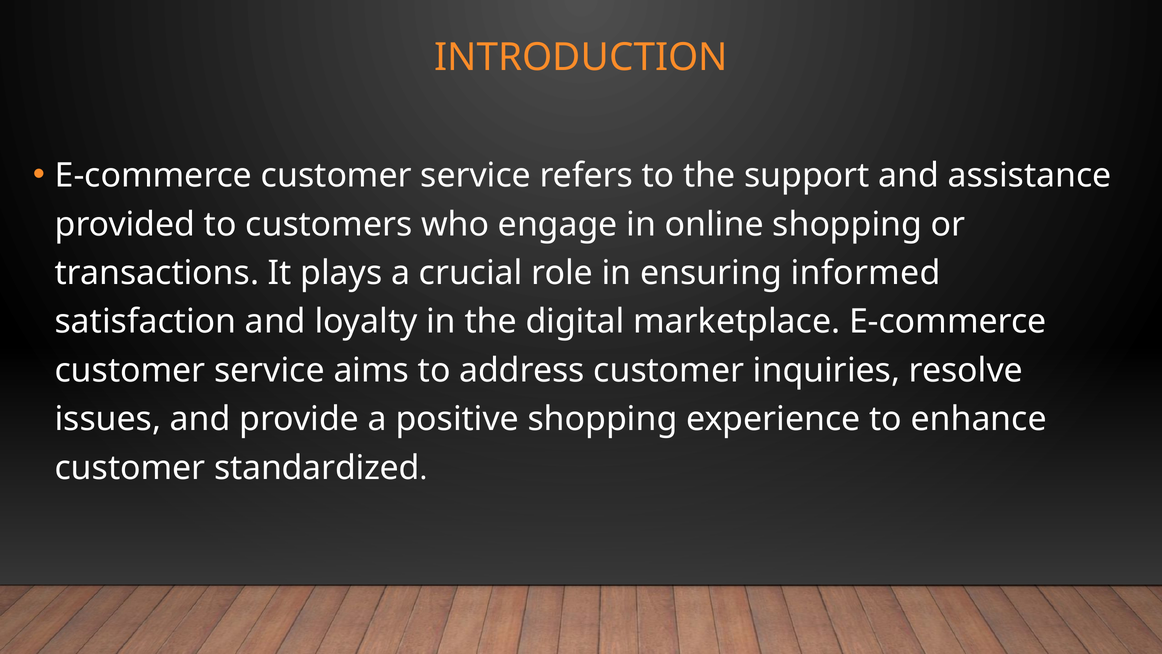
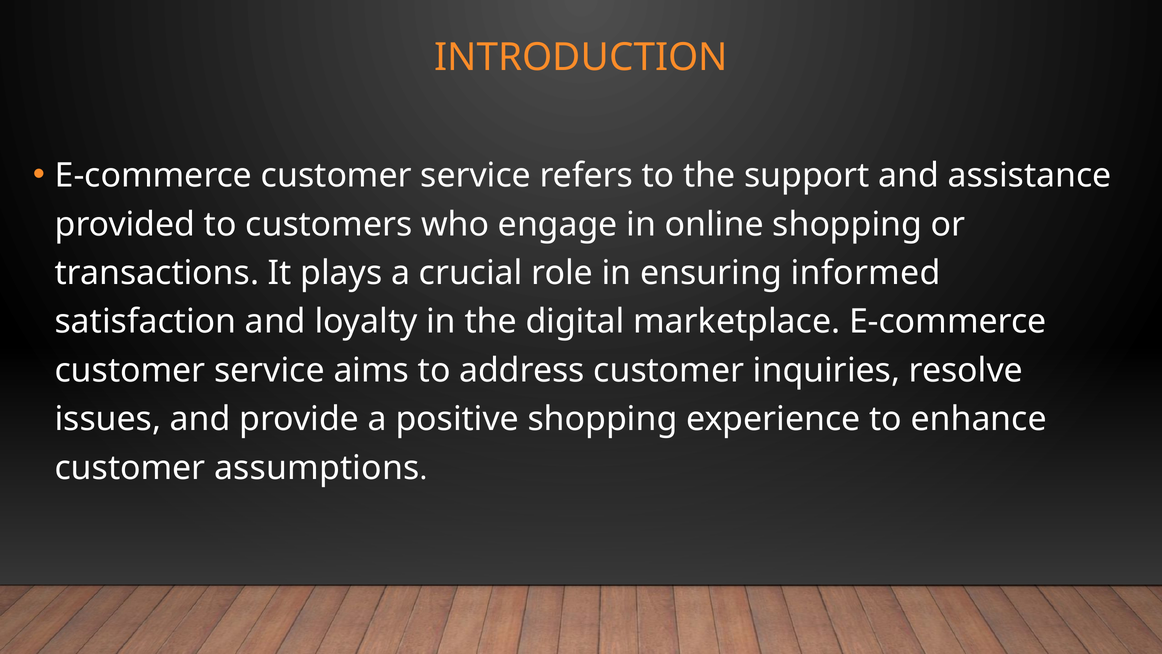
standardized: standardized -> assumptions (317, 468)
